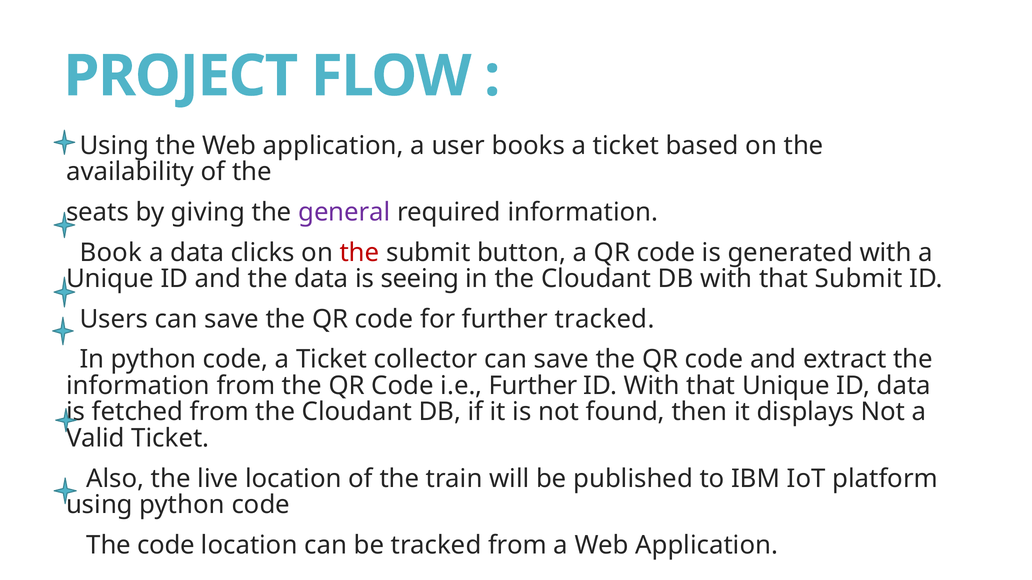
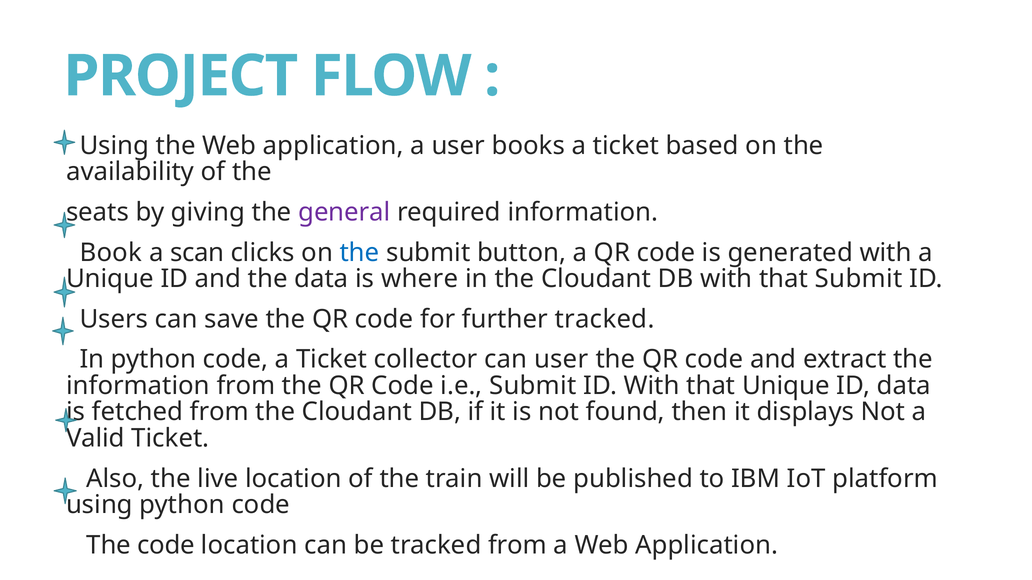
a data: data -> scan (197, 253)
the colour: red -> blue (360, 253)
seeing: seeing -> where (420, 279)
collector can save: save -> user (561, 360)
i.e Further: Further -> Submit (533, 386)
